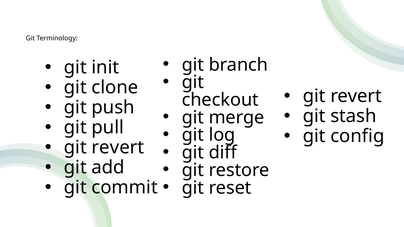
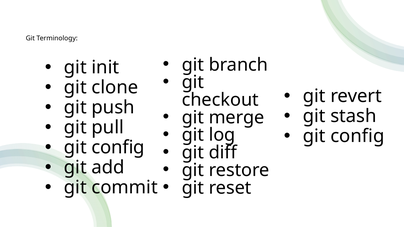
revert: revert -> config (118, 148)
